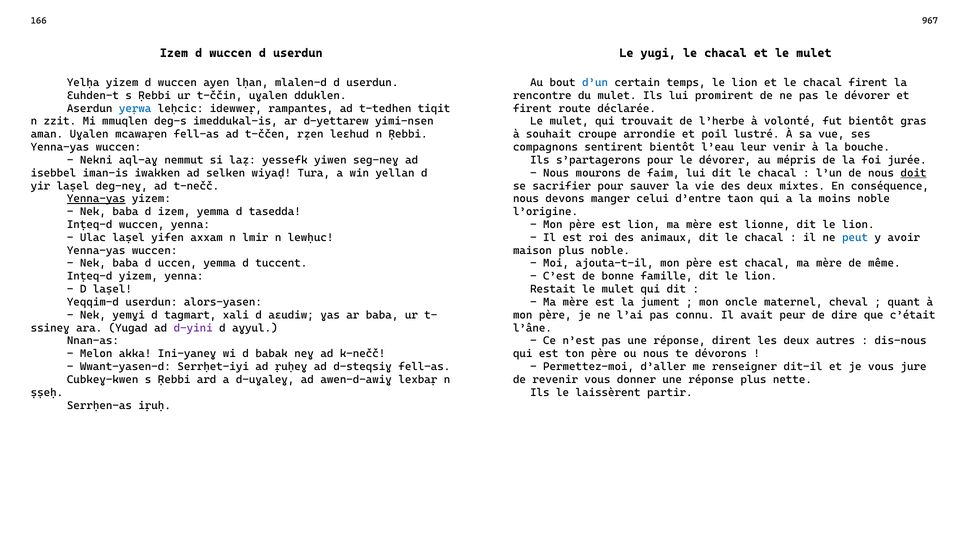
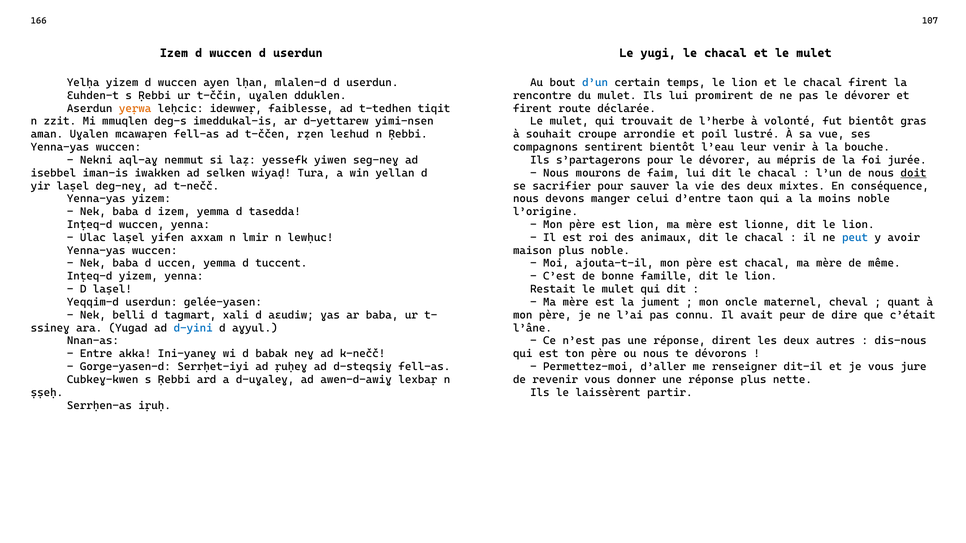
967: 967 -> 107 (930, 21)
yeṛwa colour: blue -> orange (135, 108)
rampantes: rampantes -> faiblesse (301, 108)
Yenna-yas underline: present -> none (96, 199)
alors-yasen: alors-yasen -> gelée-yasen (223, 302)
yemɣi: yemɣi -> belli (129, 315)
d-yini colour: purple -> blue (193, 328)
Melon: Melon -> Entre (96, 354)
Wwant-yasen-d: Wwant-yasen-d -> Gorge-yasen-d (125, 367)
